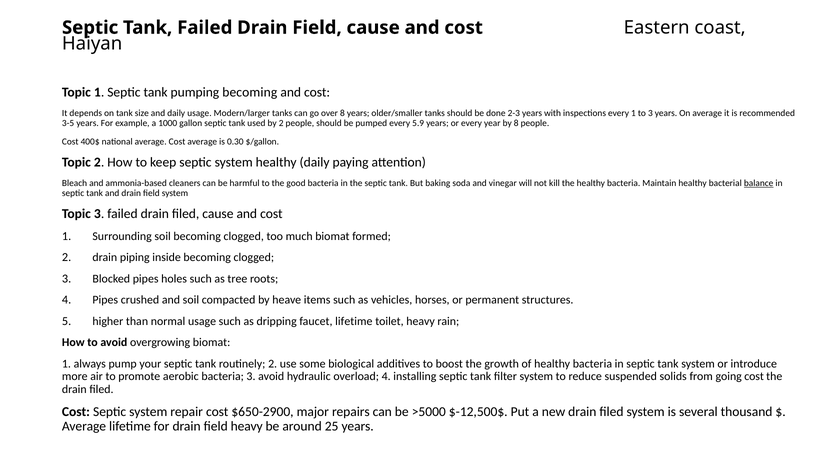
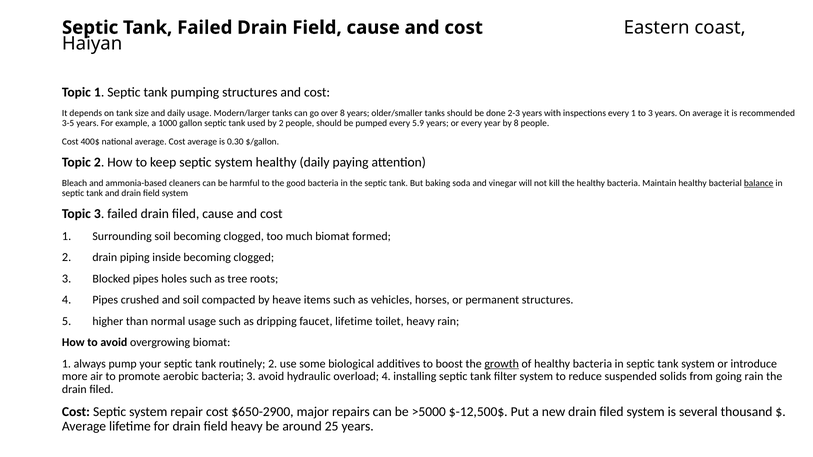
pumping becoming: becoming -> structures (250, 92)
growth underline: none -> present (502, 364)
going cost: cost -> rain (754, 377)
